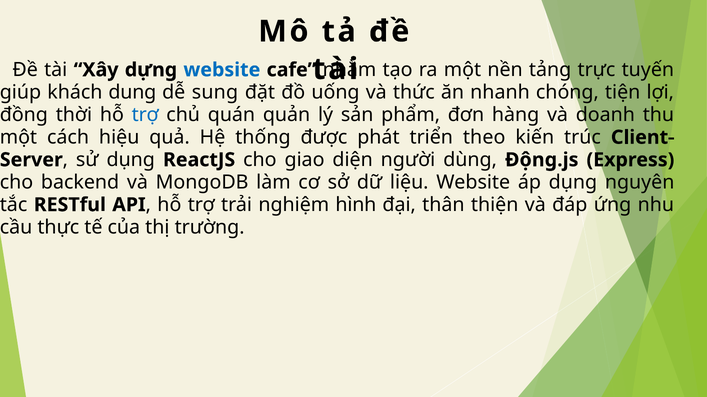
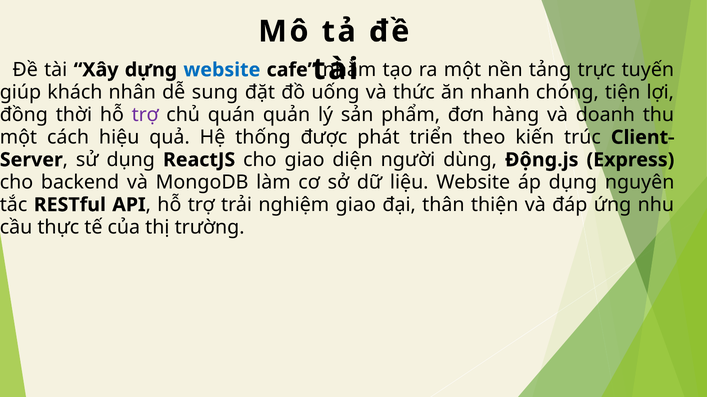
dung: dung -> nhân (132, 92)
trợ colour: blue -> purple (145, 115)
nghiệm hình: hình -> giao (356, 205)
